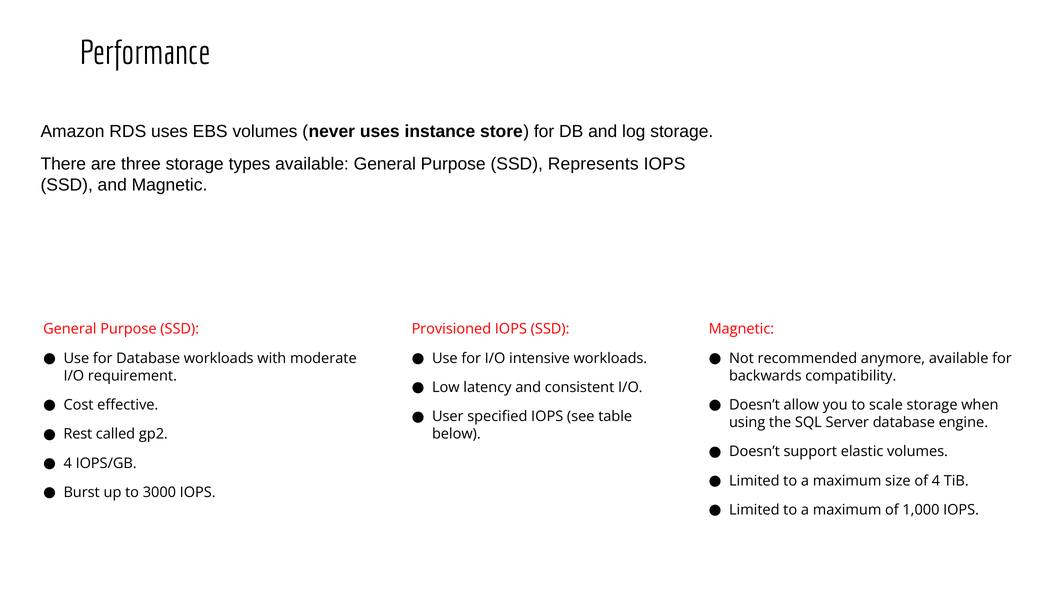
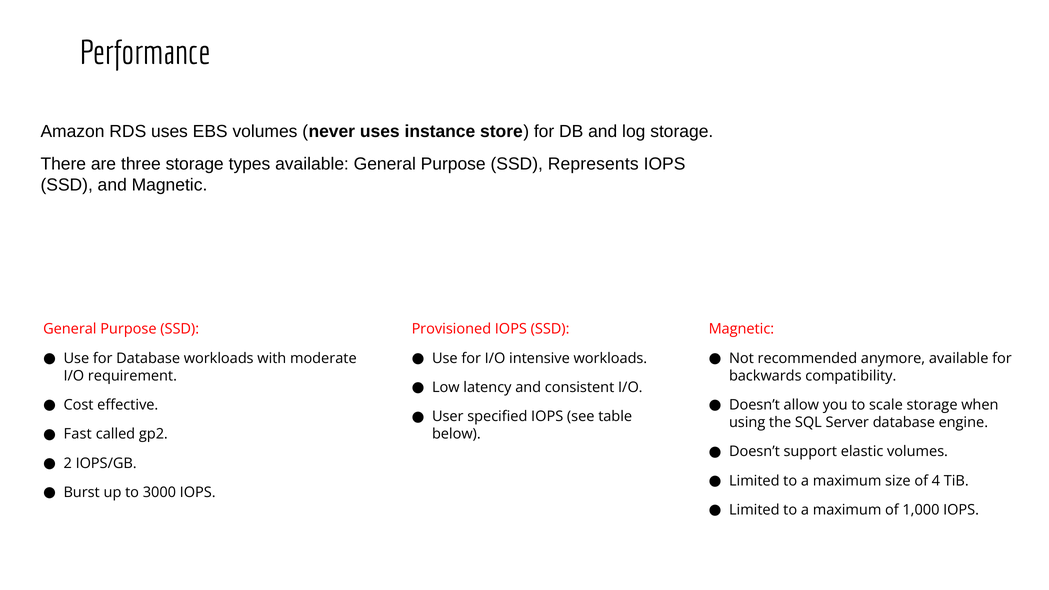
Rest: Rest -> Fast (78, 434)
4: 4 -> 2 (68, 463)
